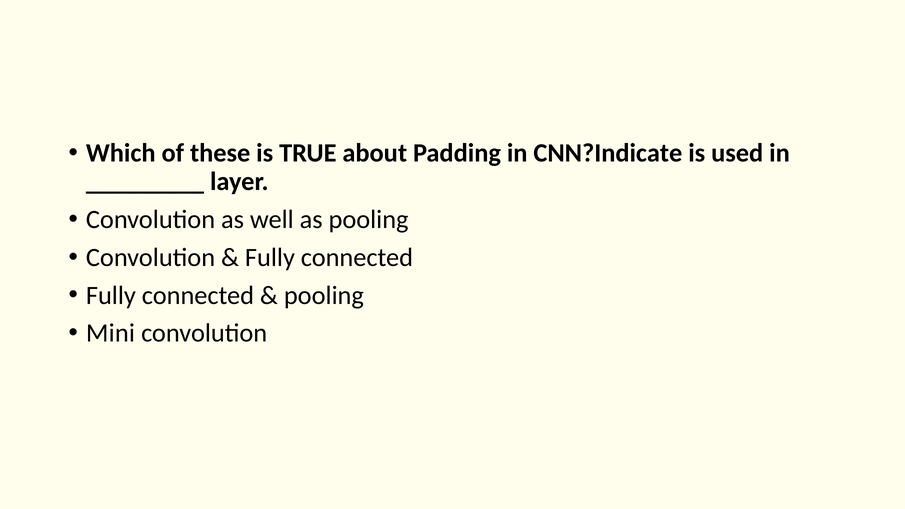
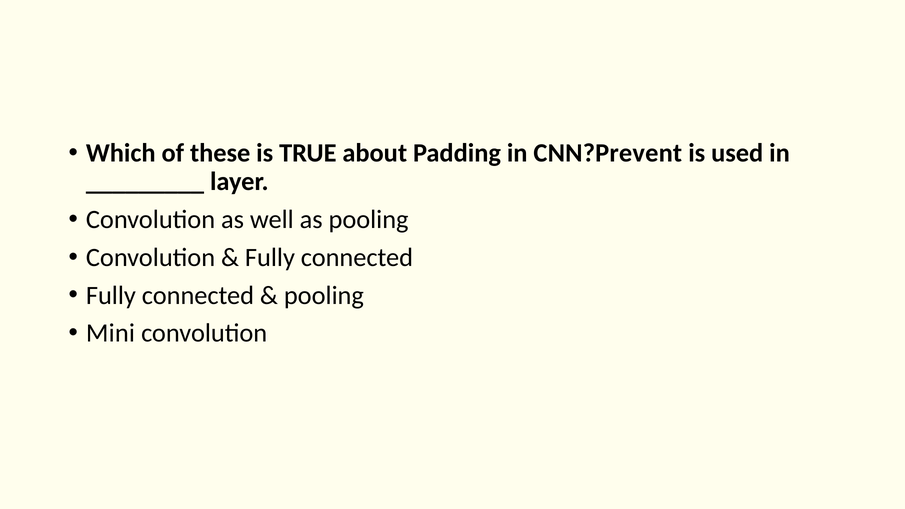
CNN?Indicate: CNN?Indicate -> CNN?Prevent (608, 153)
